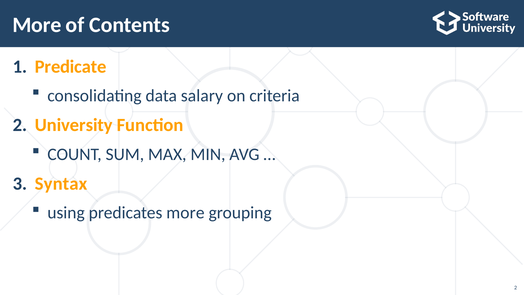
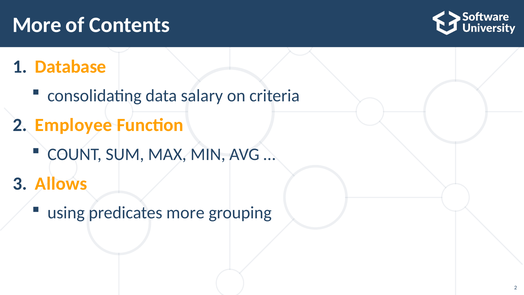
Predicate: Predicate -> Database (71, 66)
University: University -> Employee (74, 125)
Syntax: Syntax -> Allows (61, 183)
